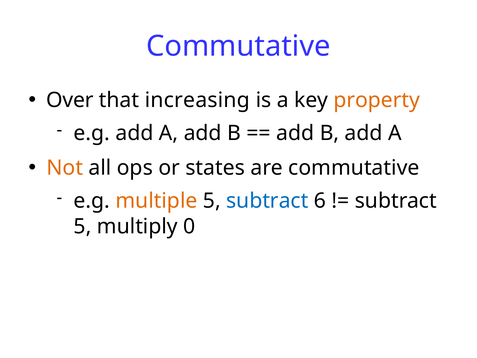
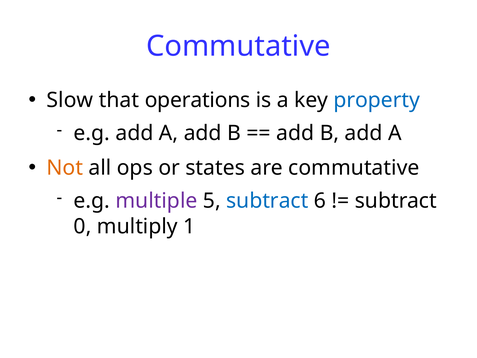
Over: Over -> Slow (70, 100)
increasing: increasing -> operations (198, 100)
property colour: orange -> blue (377, 100)
multiple colour: orange -> purple (156, 201)
5: 5 -> 0 (83, 226)
0: 0 -> 1 (189, 226)
